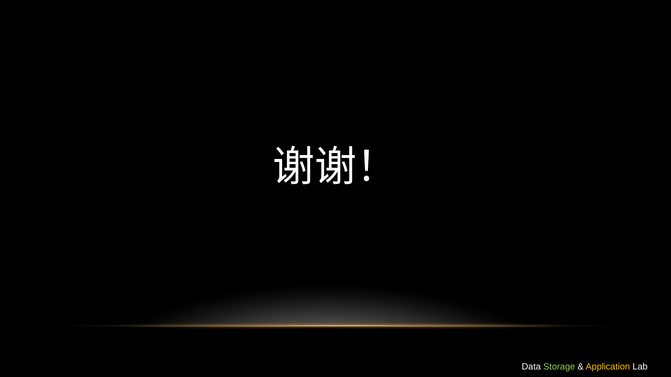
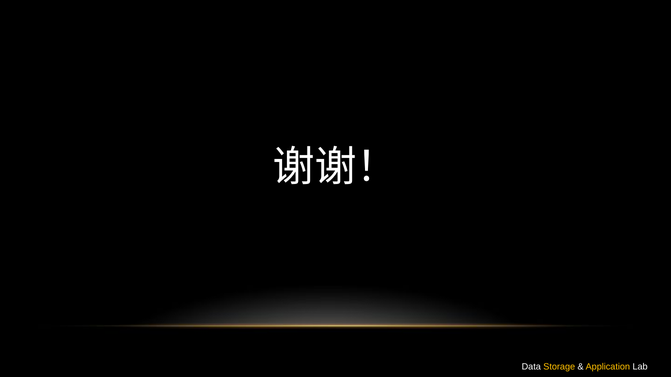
Storage colour: light green -> yellow (559, 367)
